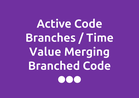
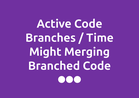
Value: Value -> Might (45, 52)
